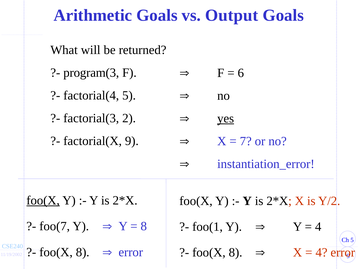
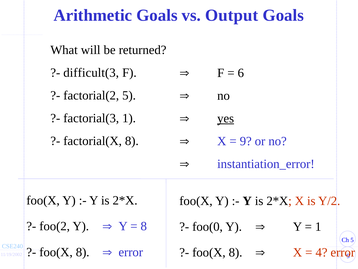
program(3: program(3 -> difficult(3 (91, 73)
factorial(4: factorial(4 -> factorial(2 (91, 95)
factorial(3 2: 2 -> 1 (129, 118)
factorial(X 9: 9 -> 8 (132, 141)
7: 7 -> 9 (246, 141)
foo(X underline: present -> none (43, 200)
foo(7: foo(7 -> foo(2 (55, 226)
foo(1: foo(1 -> foo(0 (208, 226)
4: 4 -> 1 (318, 226)
